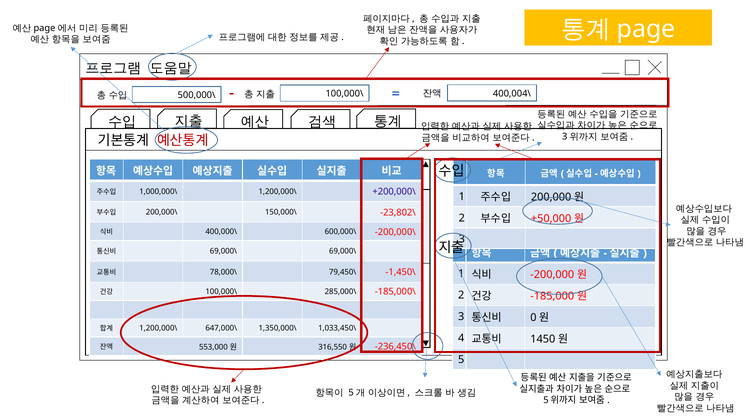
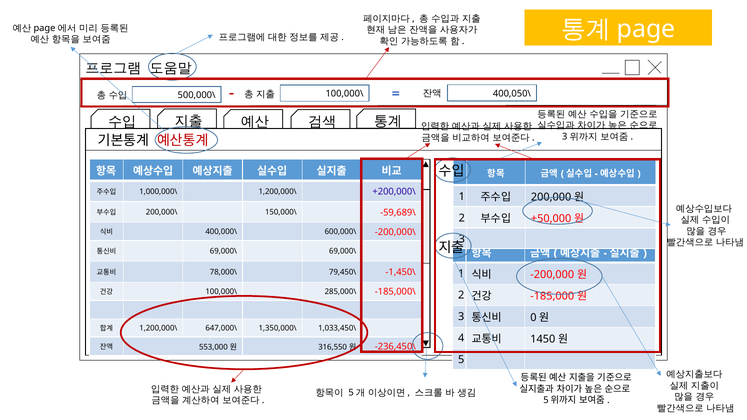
400,004\: 400,004\ -> 400,050\ (512, 94)
-23,802\: -23,802\ -> -59,689\ (398, 213)
